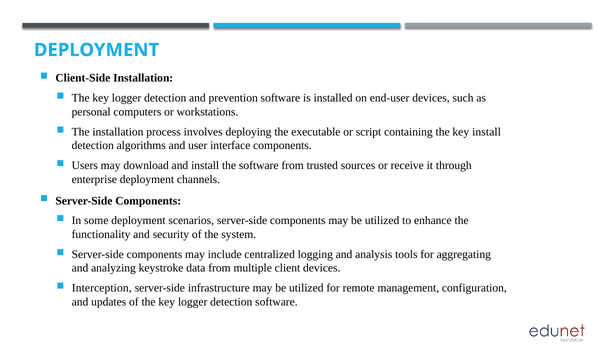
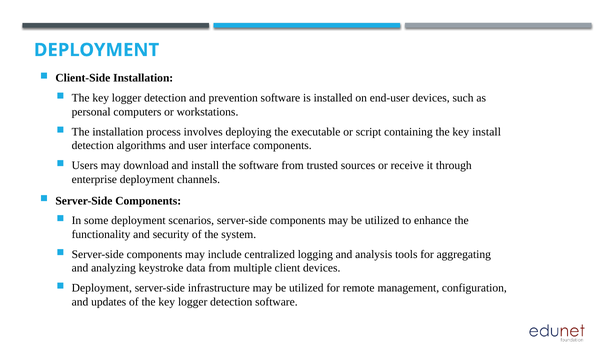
Interception: Interception -> Deployment (102, 288)
